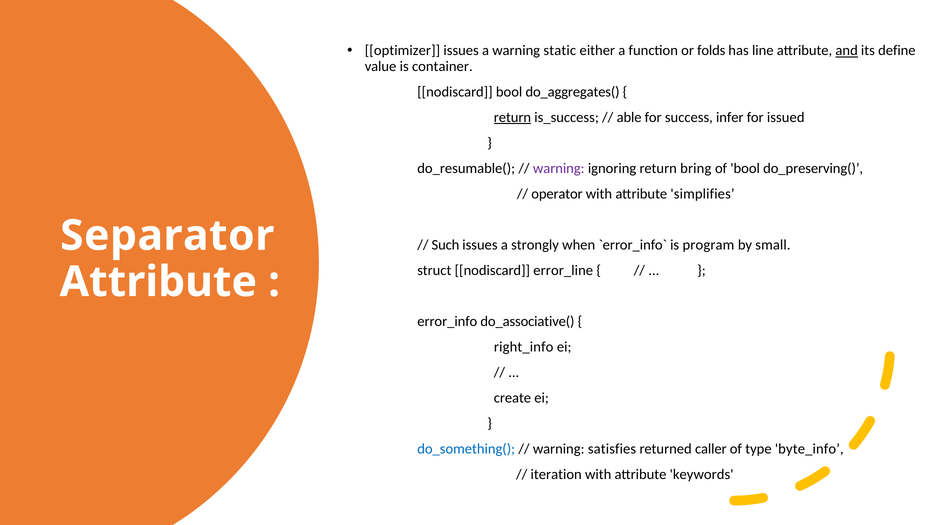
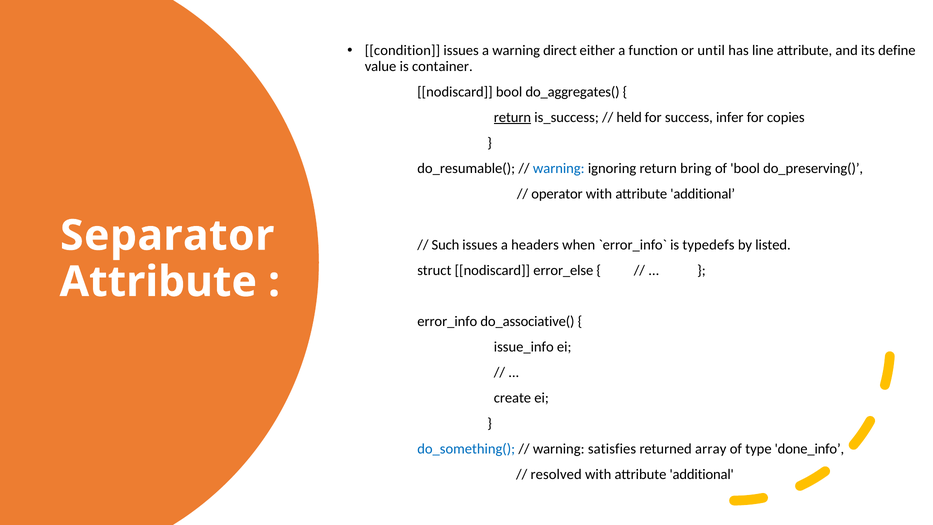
optimizer: optimizer -> condition (402, 51)
static: static -> direct (560, 51)
folds: folds -> until (711, 51)
and underline: present -> none (847, 51)
able: able -> held (629, 117)
issued: issued -> copies (786, 117)
warning colour: purple -> blue (559, 168)
simplifies: simplifies -> additional (703, 194)
strongly: strongly -> headers (535, 245)
program: program -> typedefs (708, 245)
small: small -> listed (773, 245)
error_line: error_line -> error_else (563, 270)
right_info: right_info -> issue_info (524, 347)
caller: caller -> array (711, 449)
byte_info: byte_info -> done_info (809, 449)
iteration: iteration -> resolved (556, 474)
keywords: keywords -> additional (702, 474)
